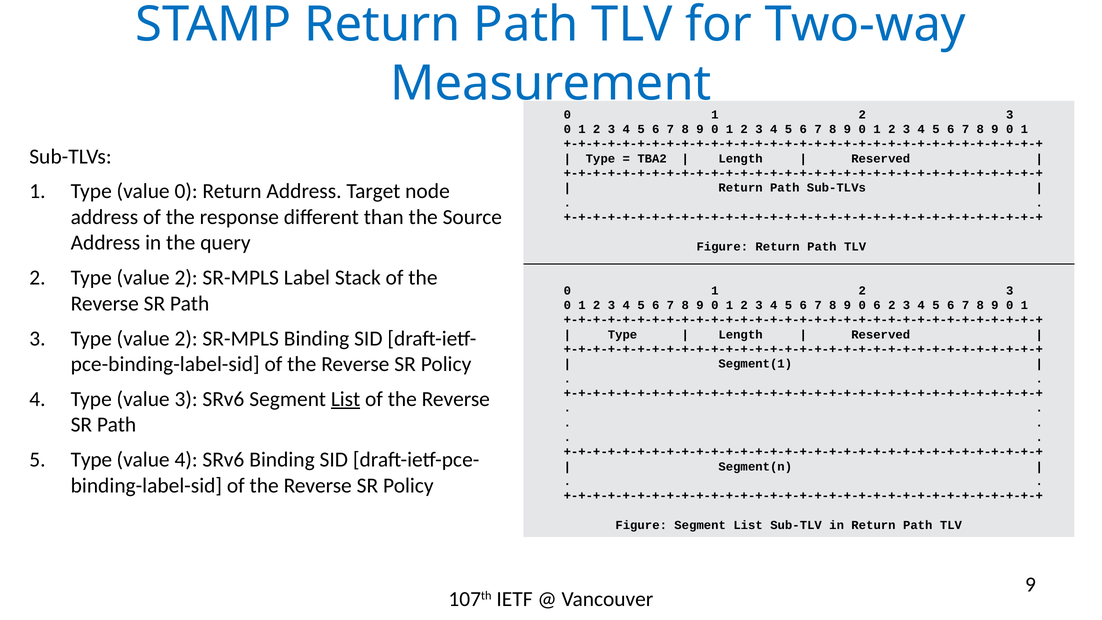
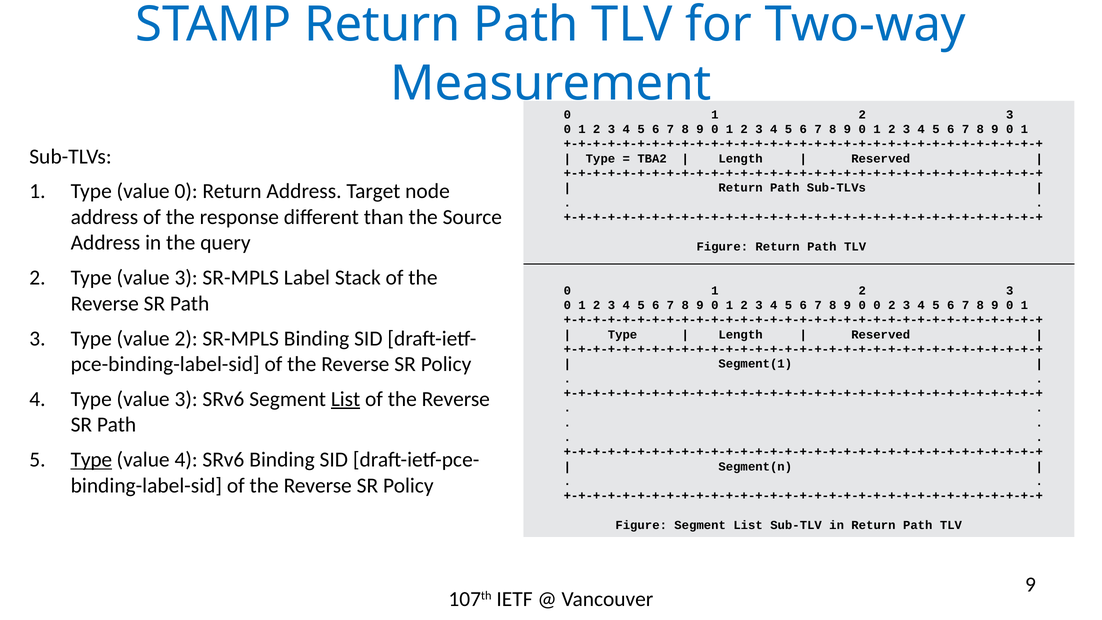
2 Type value 2: 2 -> 3 (186, 278)
0 6: 6 -> 0 (877, 305)
Type underline: none -> present (91, 460)
